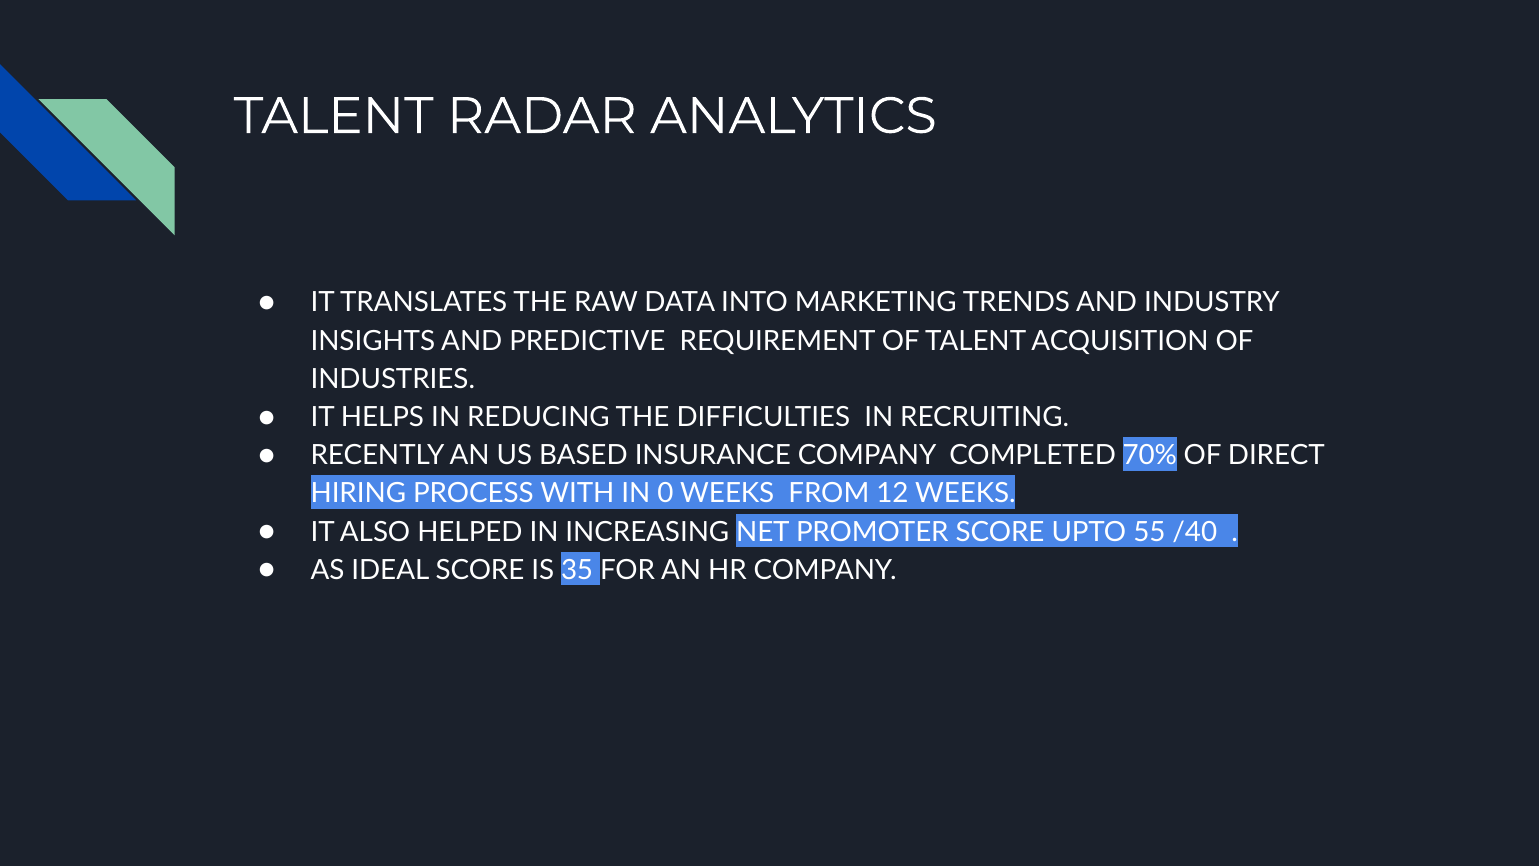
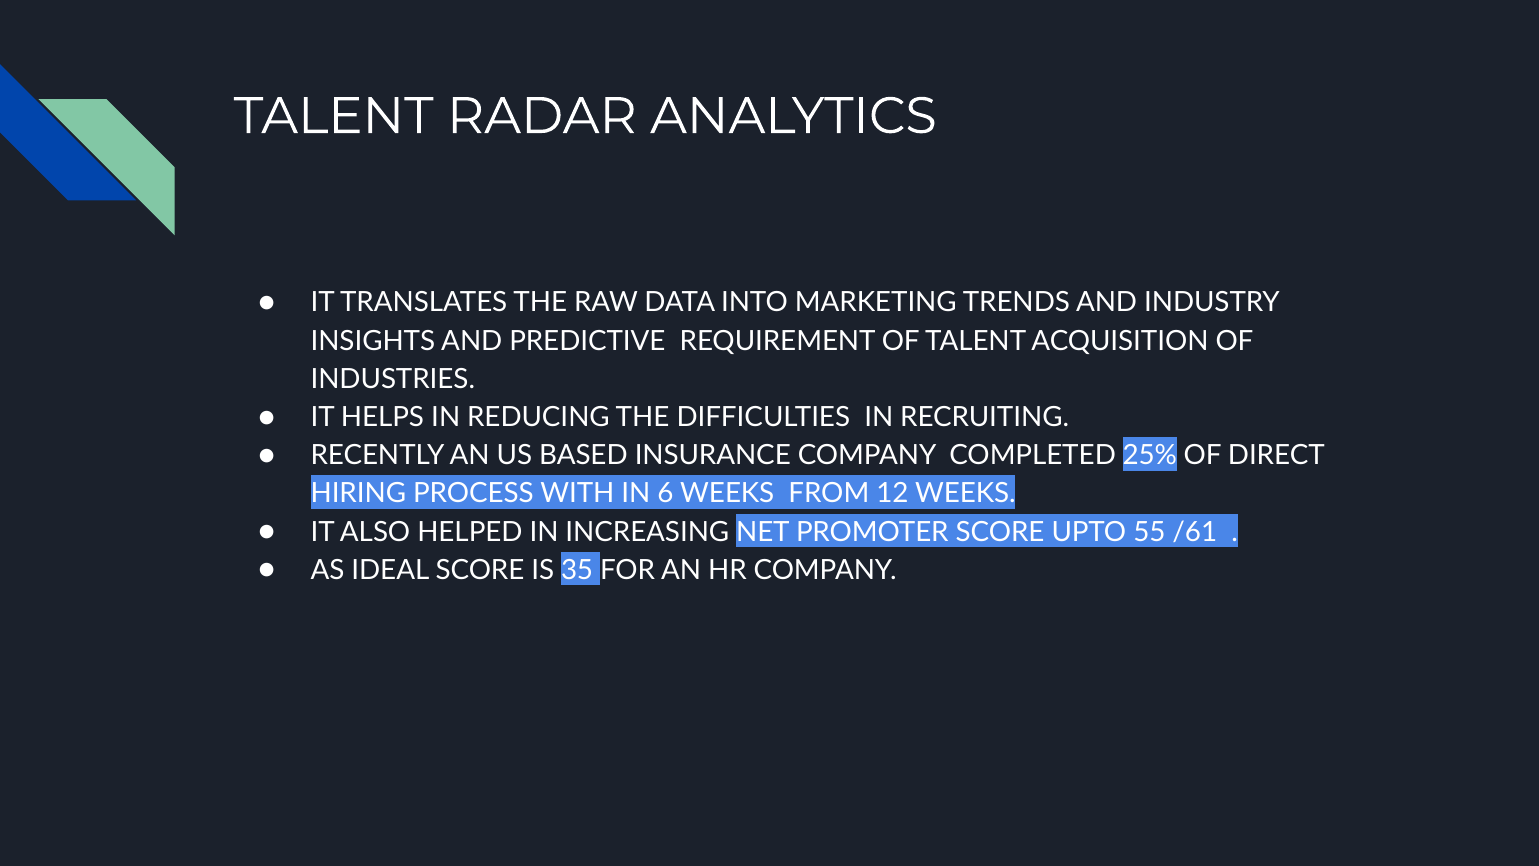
70%: 70% -> 25% (1150, 455)
0: 0 -> 6 (665, 494)
/40: /40 -> /61 (1195, 532)
